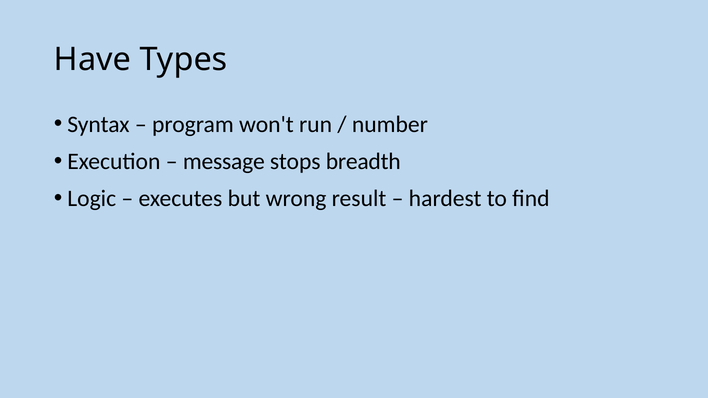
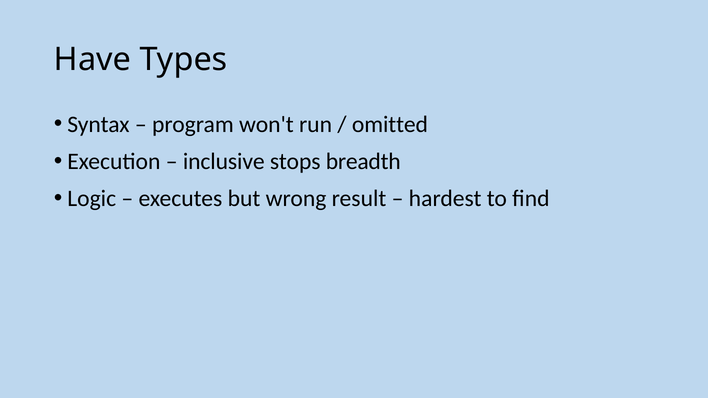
number: number -> omitted (390, 124)
message: message -> inclusive (224, 162)
